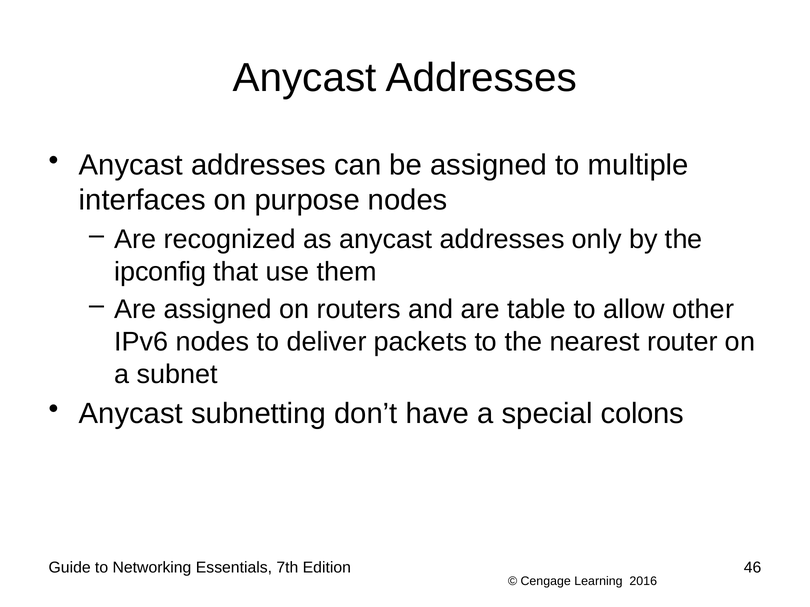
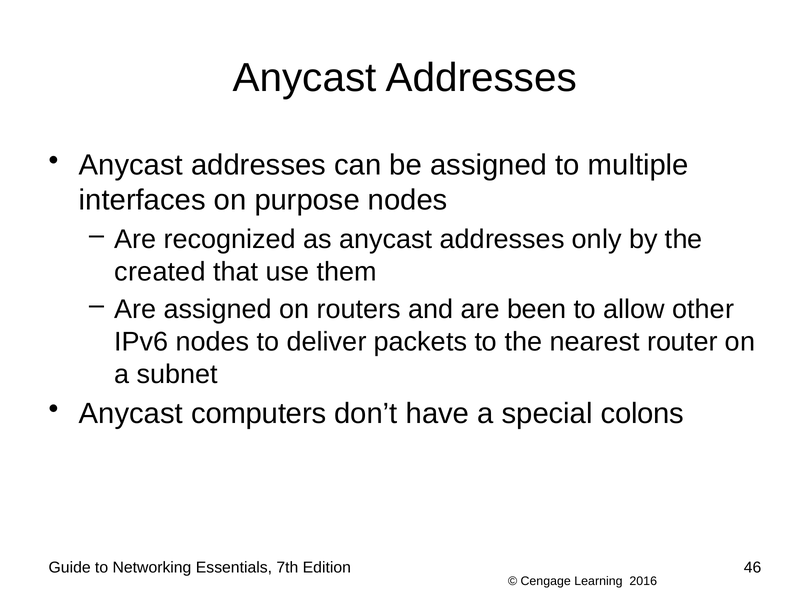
ipconfig: ipconfig -> created (160, 272)
table: table -> been (537, 310)
subnetting: subnetting -> computers (259, 414)
